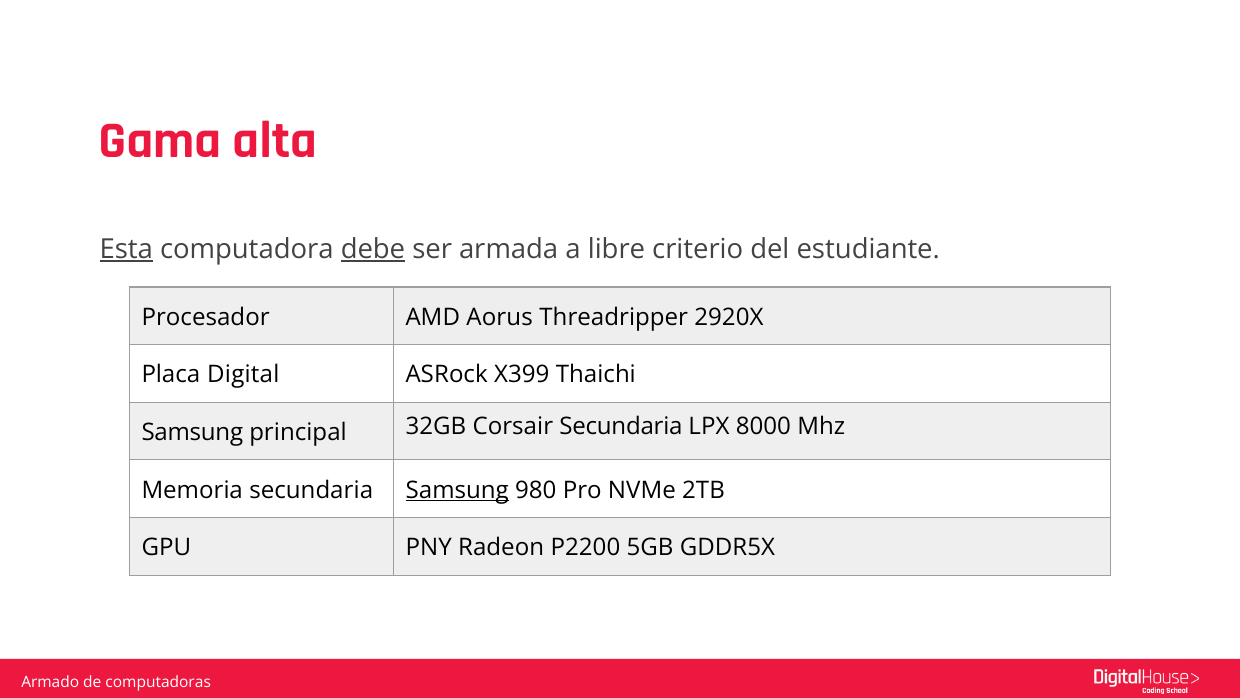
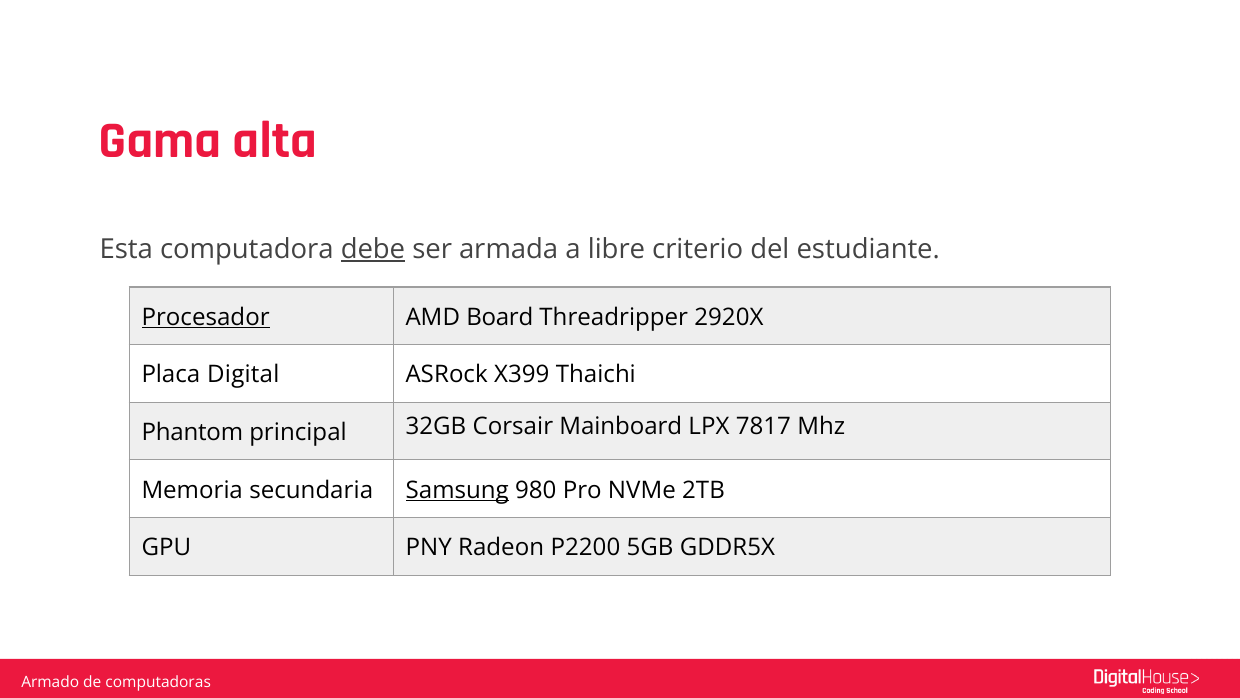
Esta underline: present -> none (126, 249)
Procesador underline: none -> present (206, 317)
Aorus: Aorus -> Board (500, 317)
Samsung: Samsung -> Phantom (192, 432)
Corsair Secundaria: Secundaria -> Mainboard (621, 426)
8000: 8000 -> 7817 (763, 426)
